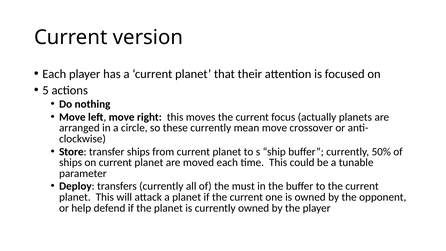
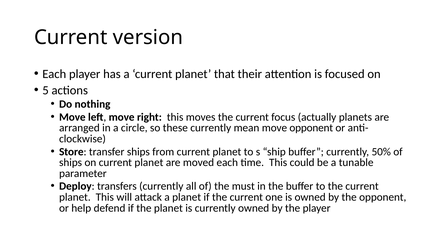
move crossover: crossover -> opponent (311, 128)
